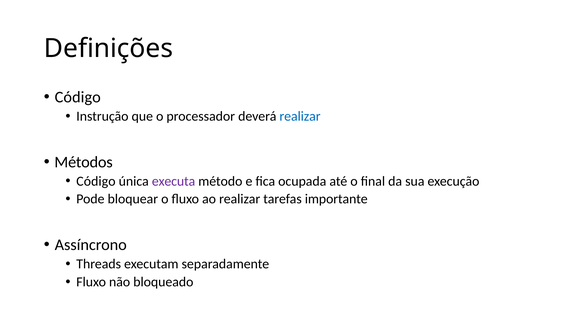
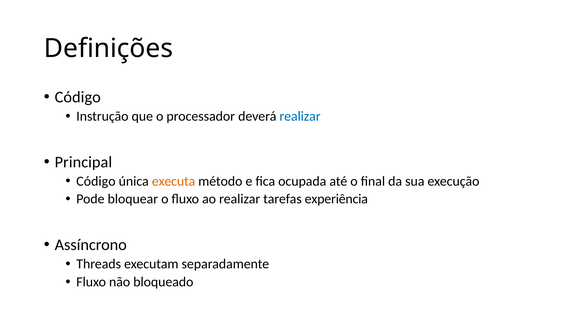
Métodos: Métodos -> Principal (83, 162)
executa colour: purple -> orange (174, 181)
importante: importante -> experiência (336, 199)
